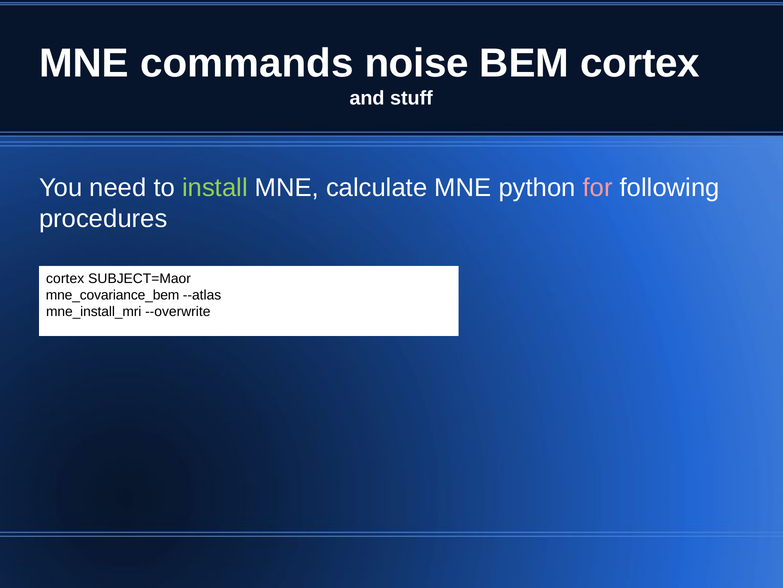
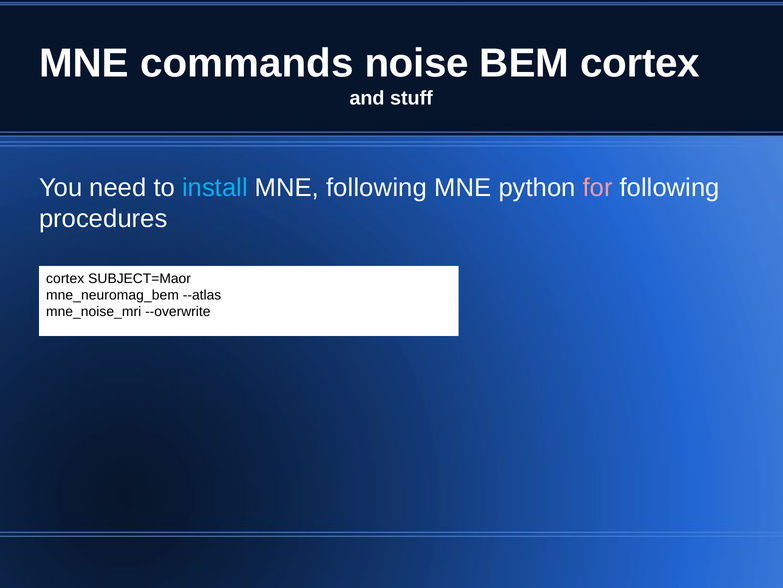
install colour: light green -> light blue (215, 188)
MNE calculate: calculate -> following (377, 188)
mne_covariance_bem: mne_covariance_bem -> mne_neuromag_bem (112, 295)
mne_install_mri: mne_install_mri -> mne_noise_mri (94, 311)
